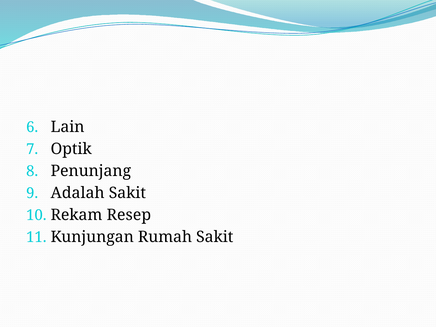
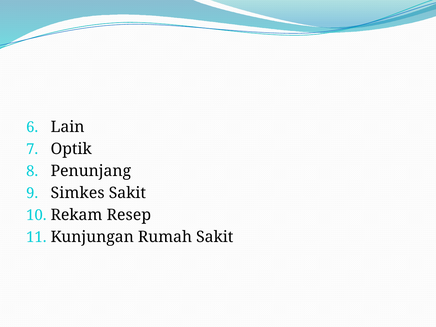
Adalah: Adalah -> Simkes (78, 193)
